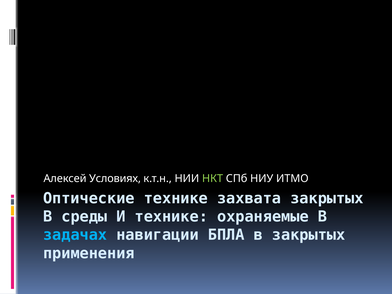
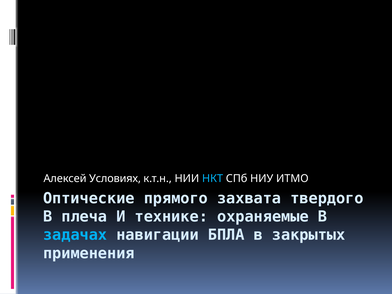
НКТ colour: light green -> light blue (213, 178)
Оптические технике: технике -> прямого (176, 198)
захвата закрытых: закрытых -> твердого (327, 198)
среды: среды -> плеча (84, 217)
